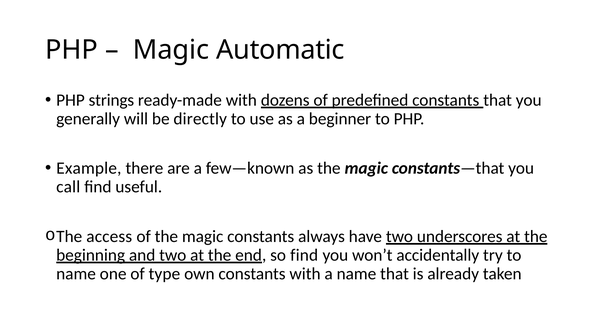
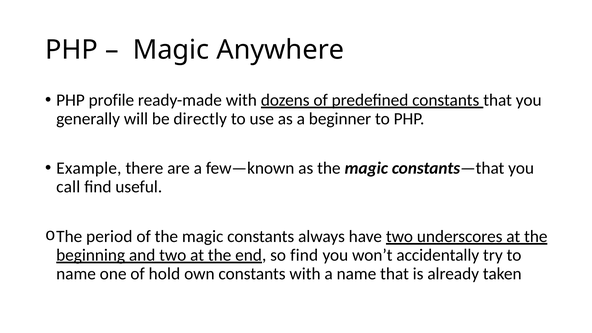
Automatic: Automatic -> Anywhere (280, 50)
strings: strings -> profile (111, 100)
access: access -> period (109, 236)
type: type -> hold (164, 274)
